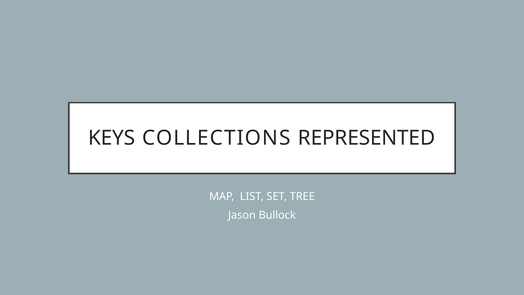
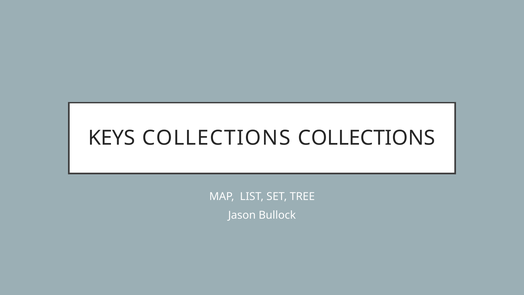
COLLECTIONS REPRESENTED: REPRESENTED -> COLLECTIONS (367, 138)
